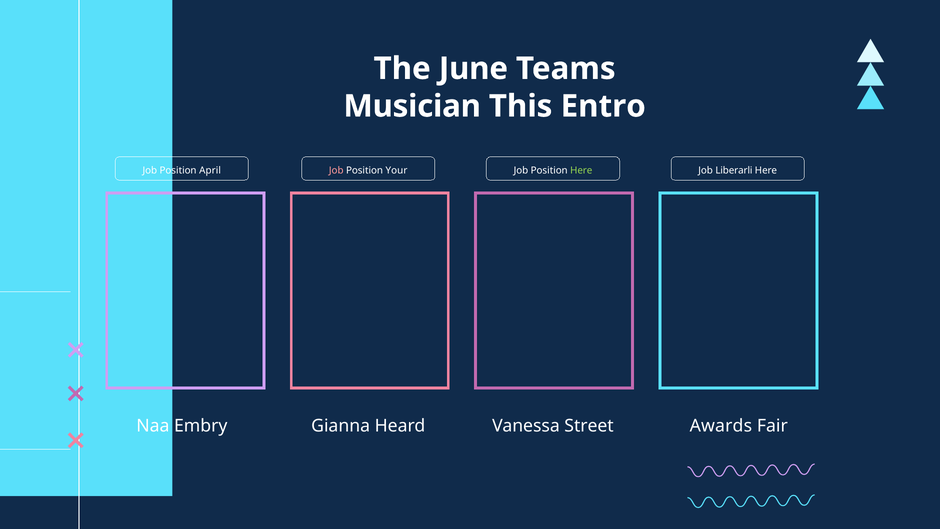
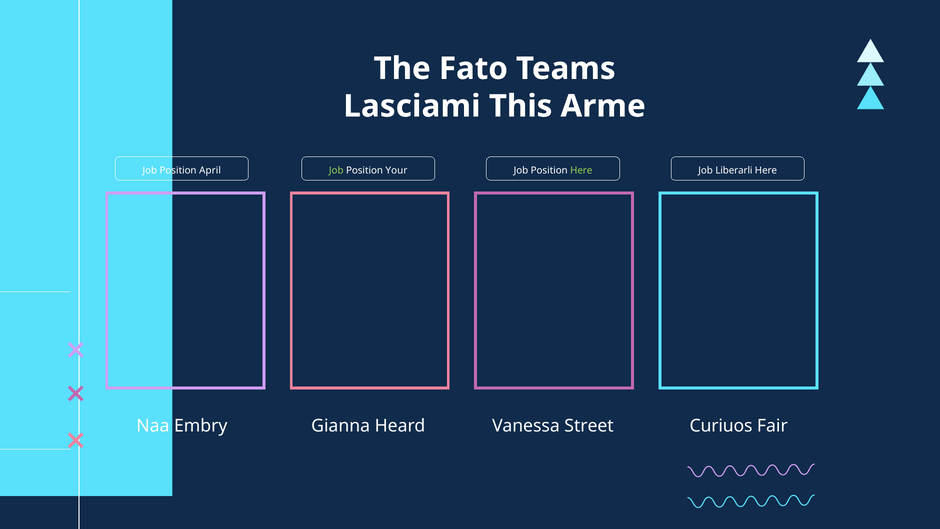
June: June -> Fato (473, 69)
Musician: Musician -> Lasciami (412, 106)
Entro: Entro -> Arme (603, 106)
Job colour: pink -> light green (336, 170)
Awards: Awards -> Curiuos (721, 426)
